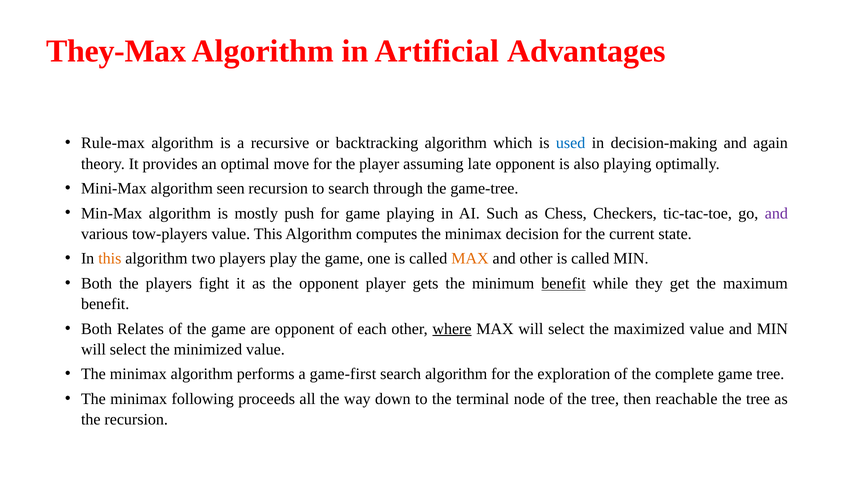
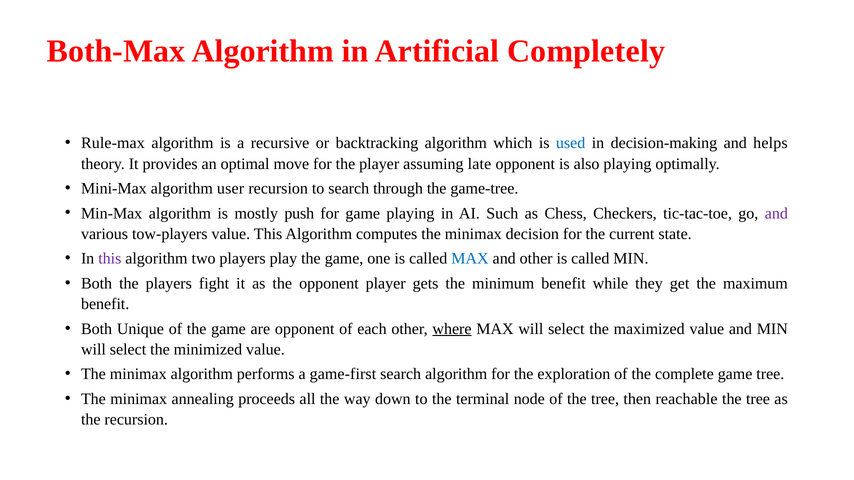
They-Max: They-Max -> Both-Max (116, 51)
Advantages: Advantages -> Completely (586, 51)
again: again -> helps (770, 143)
seen: seen -> user (231, 189)
this colour: orange -> purple (110, 259)
MAX colour: orange -> blue (470, 259)
benefit underline: present -> none (564, 284)
Relates: Relates -> Unique (140, 329)
following: following -> annealing (203, 399)
